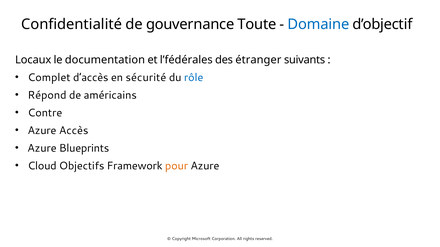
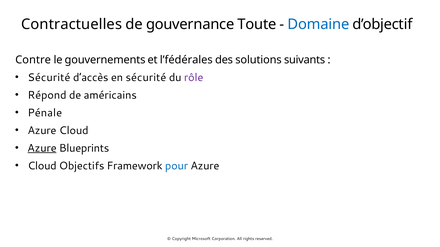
Confidentialité: Confidentialité -> Contractuelles (72, 24)
Locaux: Locaux -> Contre (33, 60)
documentation: documentation -> gouvernements (105, 60)
étranger: étranger -> solutions (258, 60)
Complet: Complet -> Sécurité (49, 78)
rôle colour: blue -> purple (194, 78)
Contre: Contre -> Pénale (45, 113)
Azure Accès: Accès -> Cloud (74, 131)
Azure underline: none -> present (42, 148)
pour colour: orange -> blue (177, 166)
